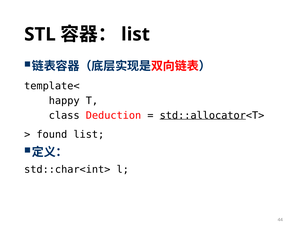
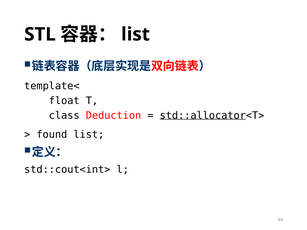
happy: happy -> float (64, 101)
std::char<int>: std::char<int> -> std::cout<int> (67, 170)
